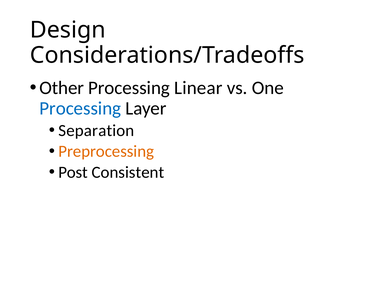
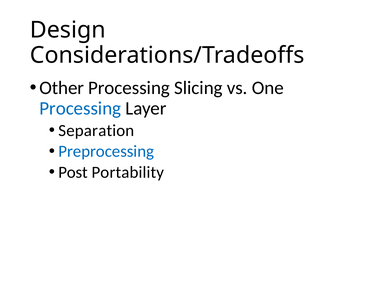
Linear: Linear -> Slicing (198, 88)
Preprocessing colour: orange -> blue (106, 151)
Consistent: Consistent -> Portability (128, 172)
